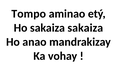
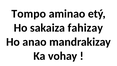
sakaiza sakaiza: sakaiza -> fahizay (85, 28)
